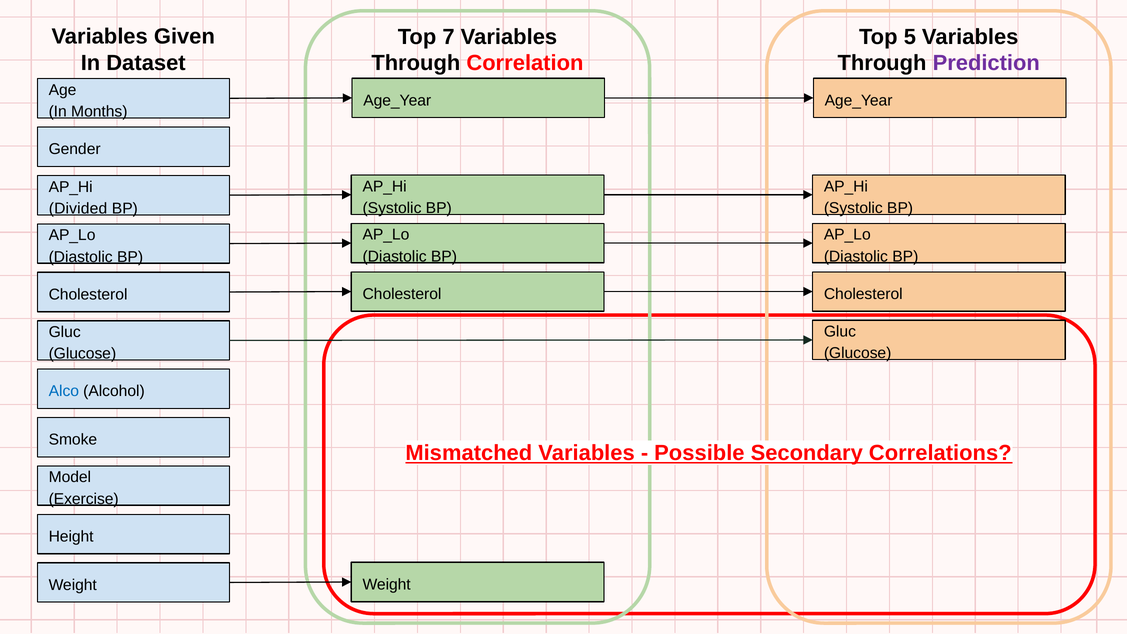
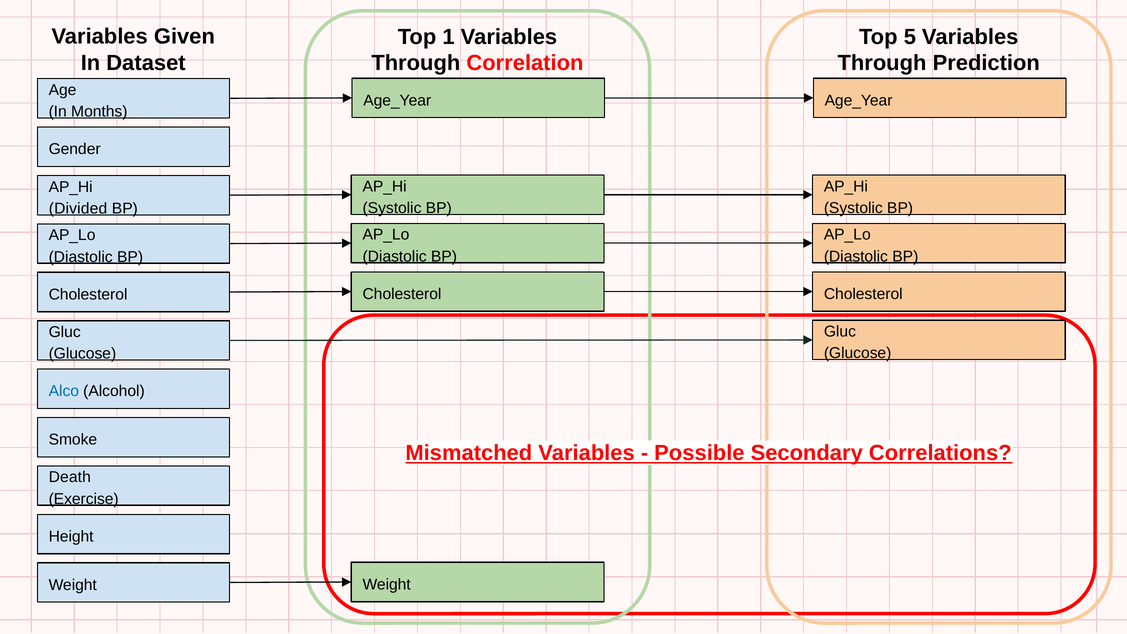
7: 7 -> 1 (449, 37)
Prediction colour: purple -> black (986, 63)
Model: Model -> Death (70, 477)
